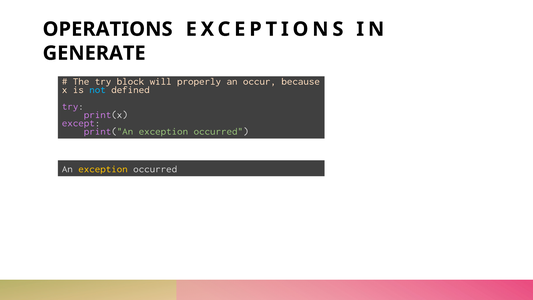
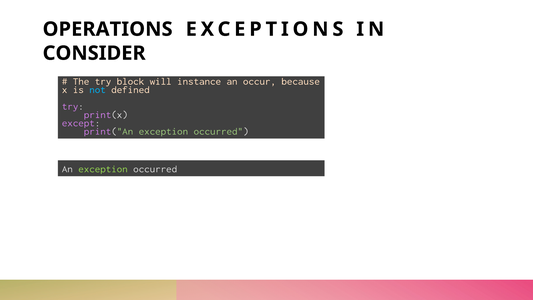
GENERATE: GENERATE -> CONSIDER (94, 53)
properly: properly -> instance (199, 81)
exception colour: yellow -> light green (103, 169)
